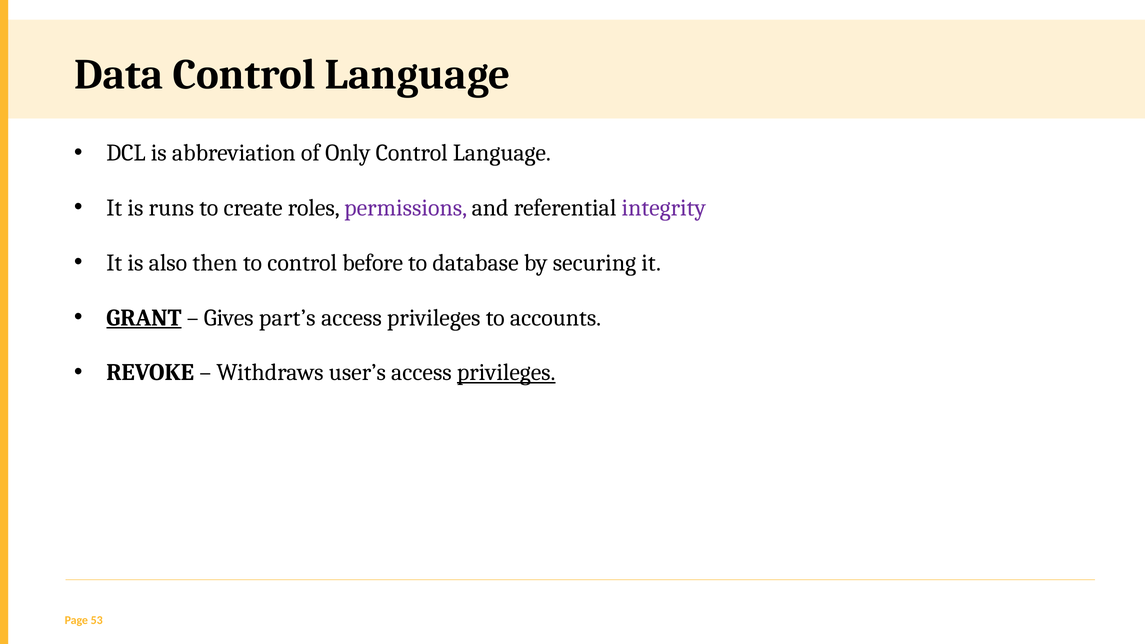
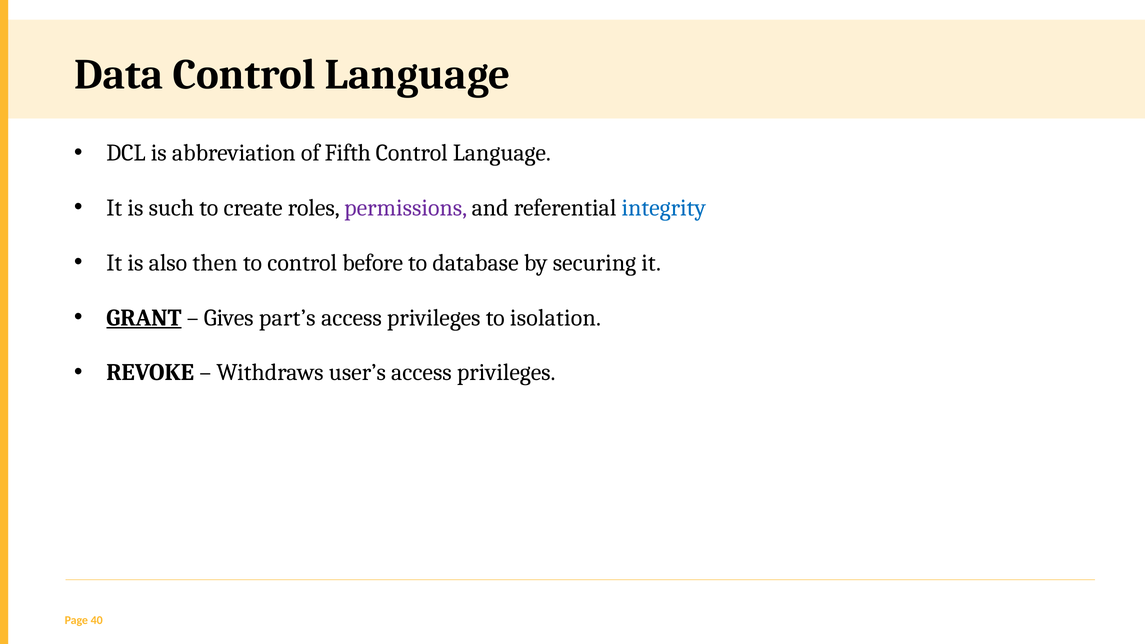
Only: Only -> Fifth (348, 153)
runs: runs -> such (171, 208)
integrity colour: purple -> blue (664, 208)
accounts: accounts -> isolation (555, 318)
privileges underline: present -> none (506, 373)
53: 53 -> 40 (97, 620)
